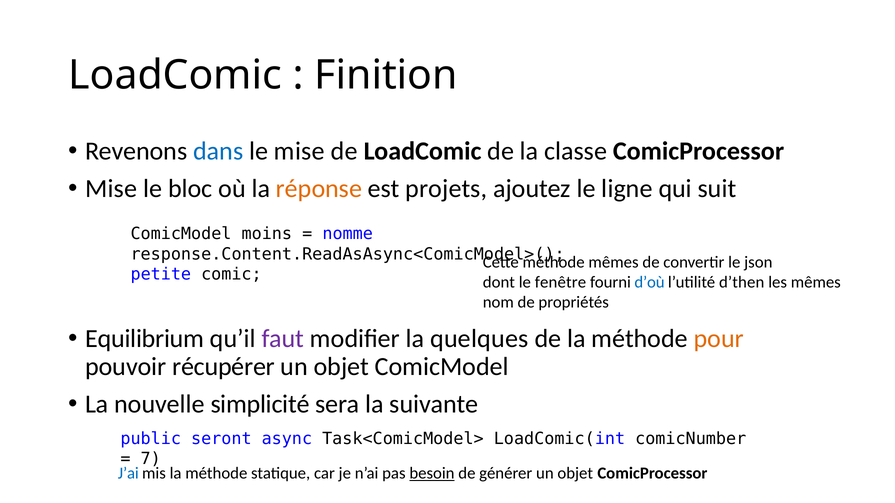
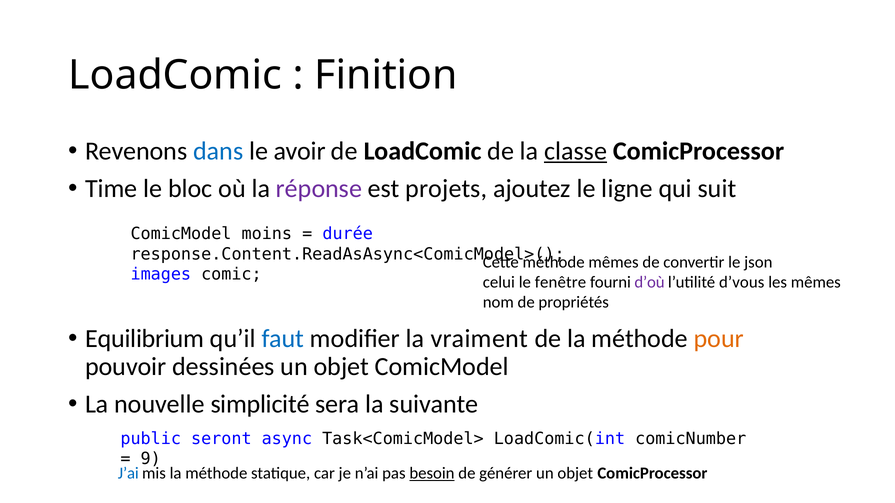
le mise: mise -> avoir (300, 151)
classe underline: none -> present (576, 151)
Mise: Mise -> Time (111, 189)
réponse colour: orange -> purple (319, 189)
nomme: nomme -> durée (348, 234)
petite: petite -> images (161, 274)
dont: dont -> celui (499, 282)
d’où colour: blue -> purple (650, 282)
d’then: d’then -> d’vous (742, 282)
faut colour: purple -> blue (283, 339)
quelques: quelques -> vraiment (479, 339)
récupérer: récupérer -> dessinées (223, 367)
7: 7 -> 9 (151, 459)
